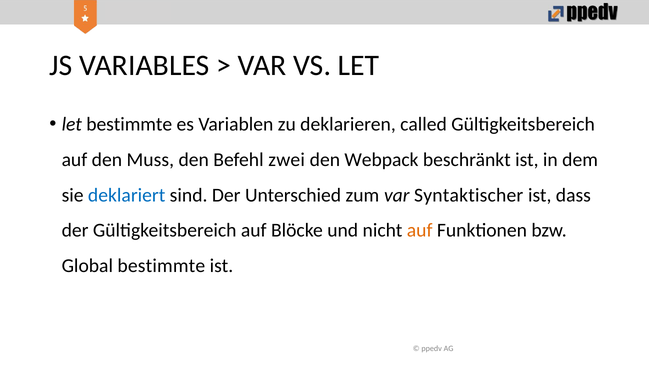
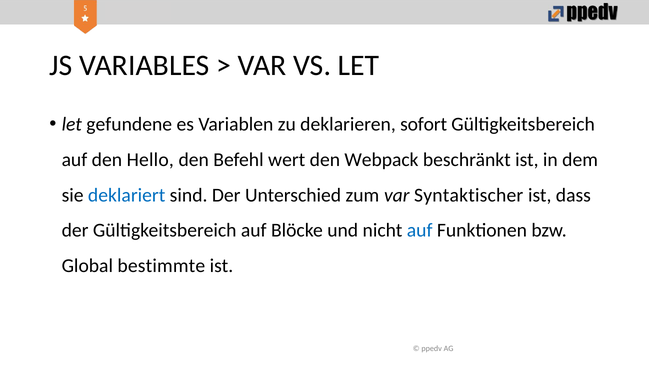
let bestimmte: bestimmte -> gefundene (129, 125)
called: called -> sofort (424, 125)
Muss: Muss -> Hello (150, 160)
zwei: zwei -> wert (287, 160)
auf colour: orange -> blue (420, 230)
